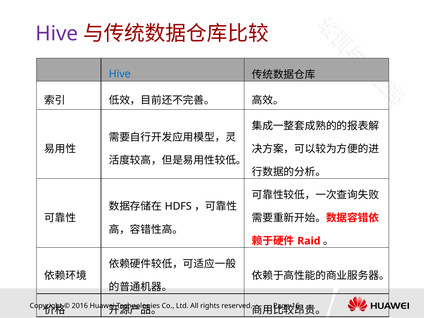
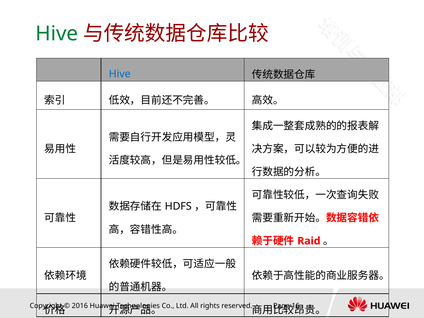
Hive colour: purple -> green (57, 34)
